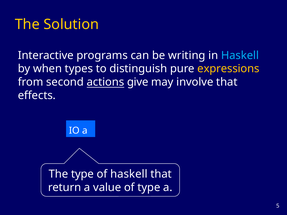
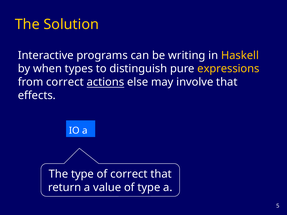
Haskell colour: light blue -> yellow (240, 55)
from second: second -> correct (65, 82)
give: give -> else (138, 82)
of haskell: haskell -> correct (129, 174)
